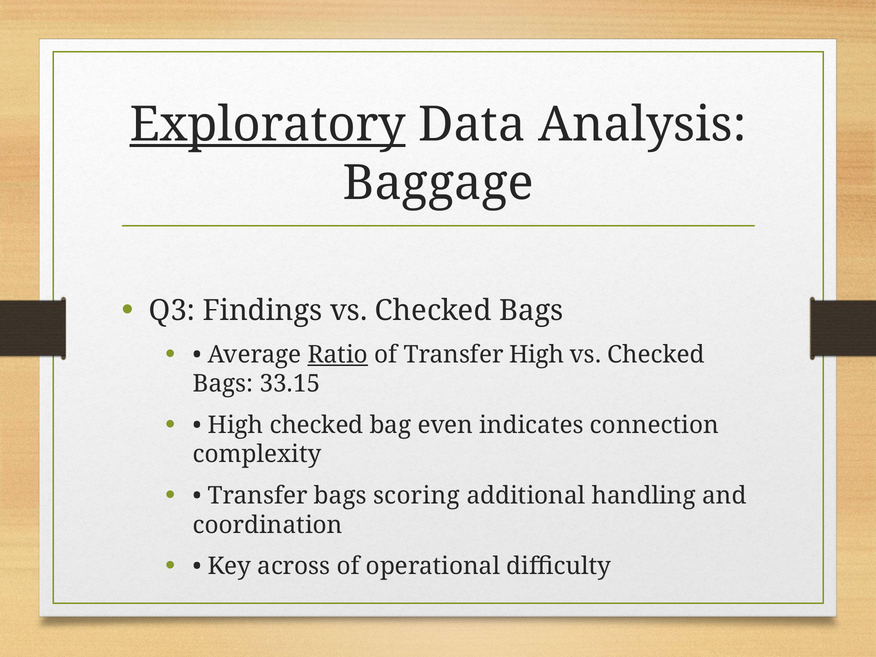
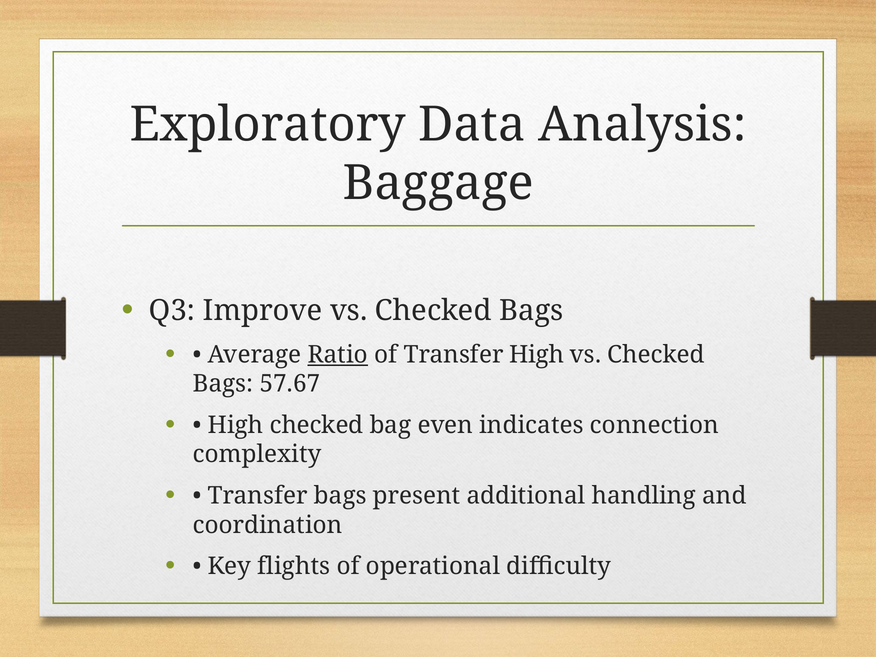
Exploratory underline: present -> none (268, 125)
Findings: Findings -> Improve (263, 311)
33.15: 33.15 -> 57.67 (290, 384)
scoring: scoring -> present (417, 496)
across: across -> flights (294, 566)
